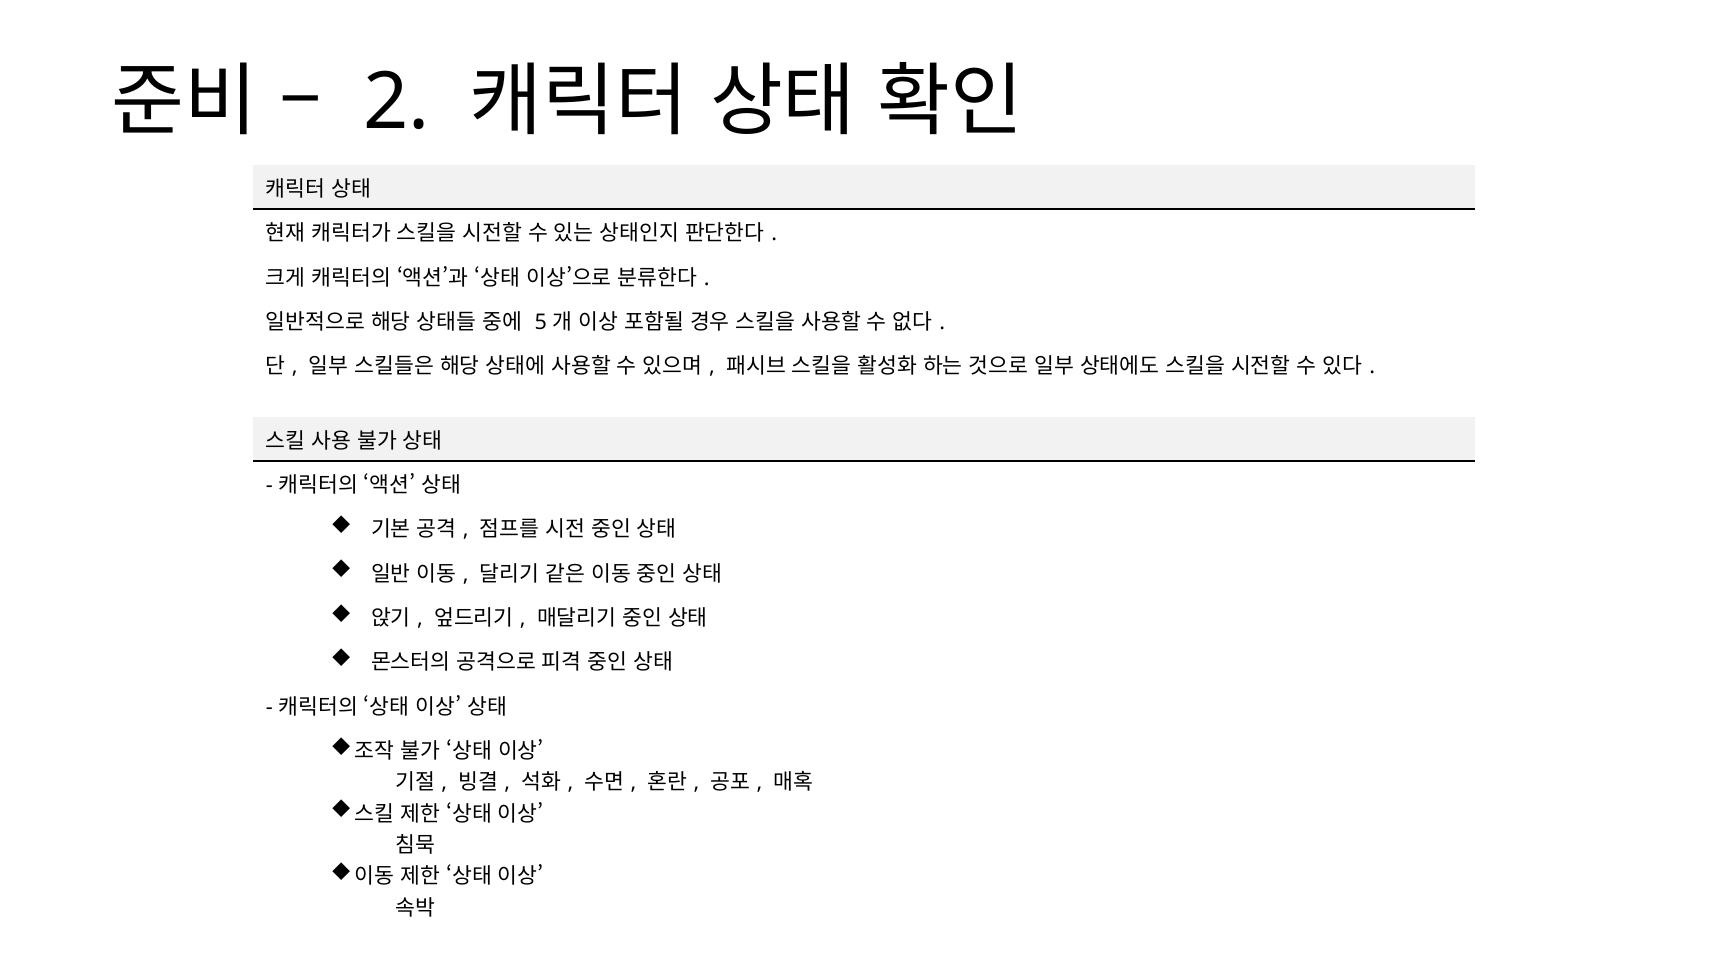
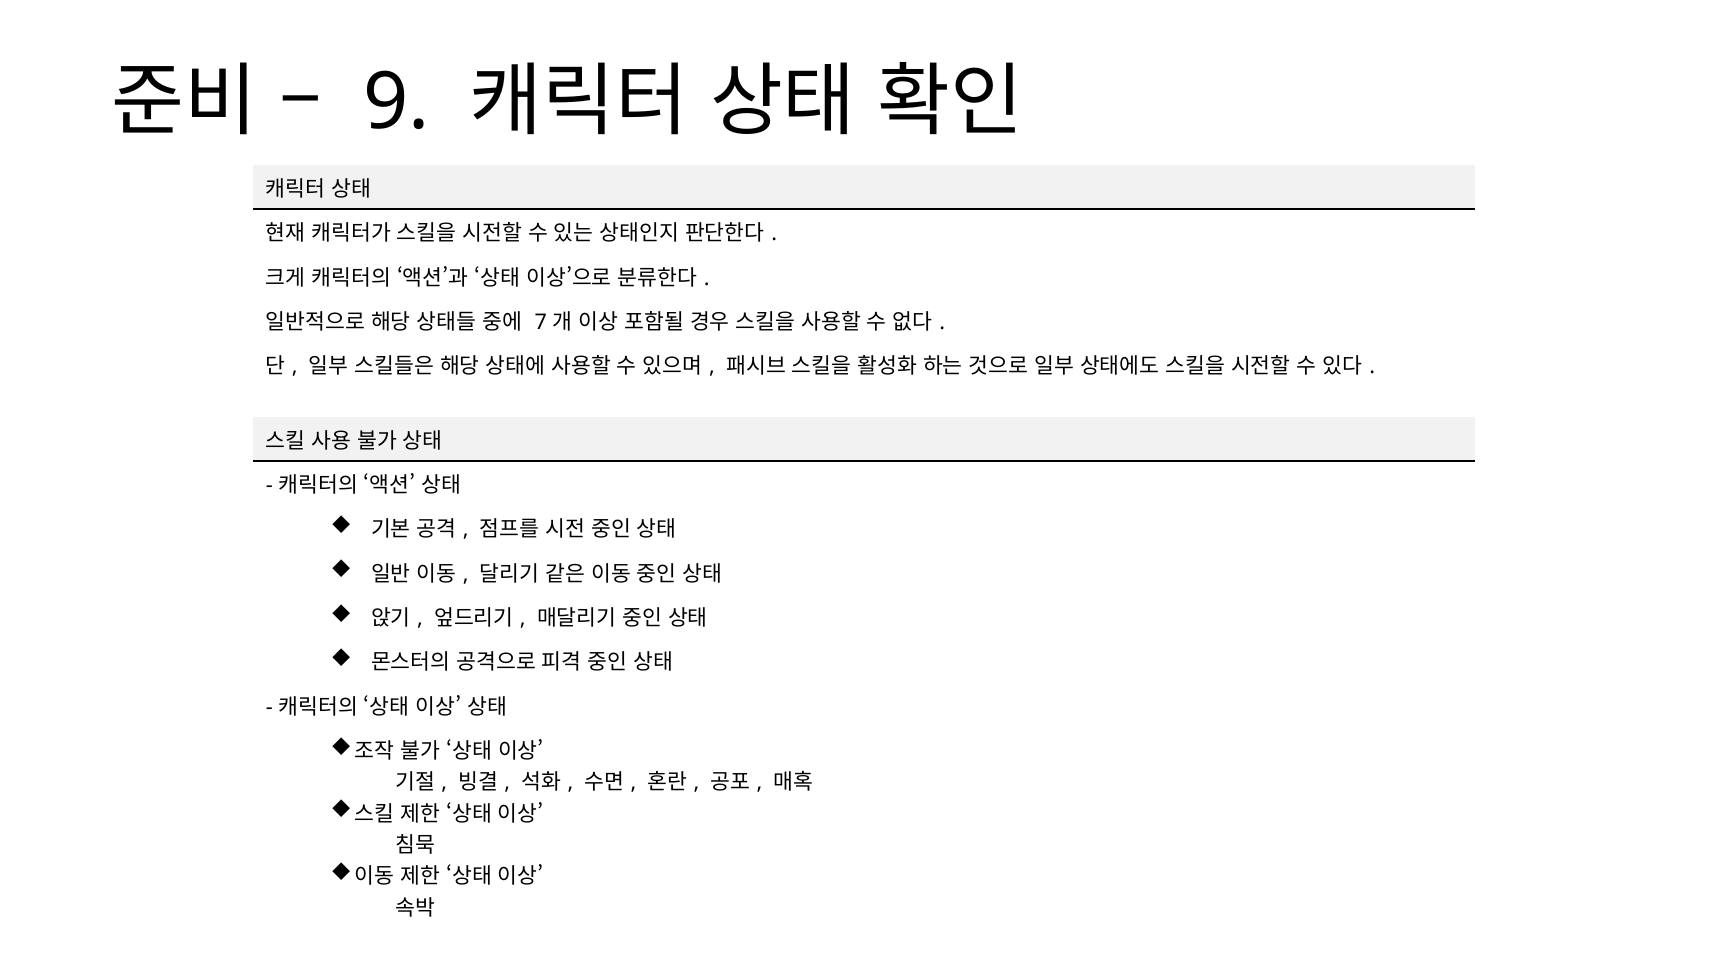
2: 2 -> 9 (397, 102)
5: 5 -> 7 (541, 322)
